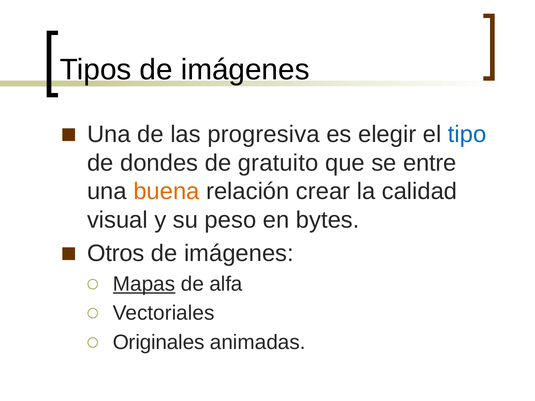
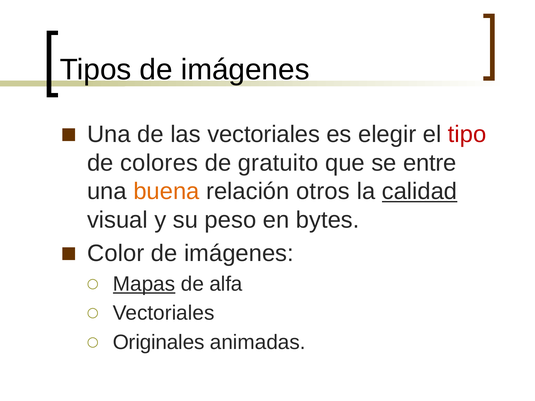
las progresiva: progresiva -> vectoriales (264, 135)
tipo colour: blue -> red (467, 135)
dondes: dondes -> colores (159, 163)
crear: crear -> otros (323, 192)
calidad underline: none -> present (420, 192)
Otros: Otros -> Color (116, 253)
